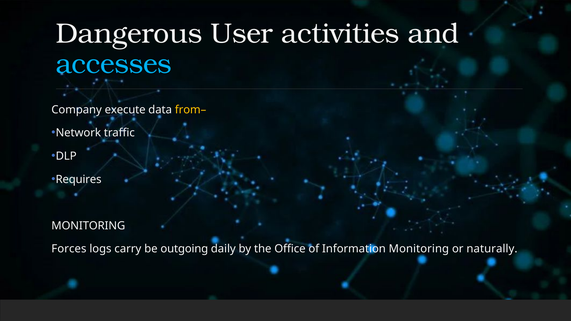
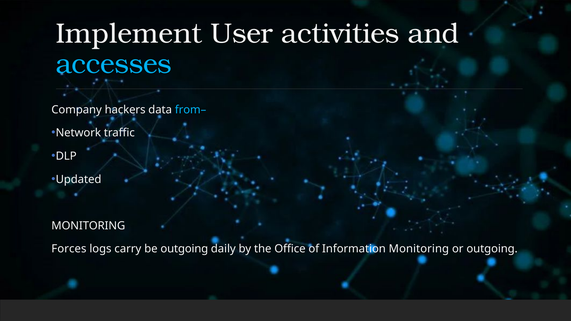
Dangerous: Dangerous -> Implement (129, 34)
execute: execute -> hackers (125, 110)
from– colour: yellow -> light blue (191, 110)
Requires: Requires -> Updated (79, 179)
or naturally: naturally -> outgoing (492, 249)
